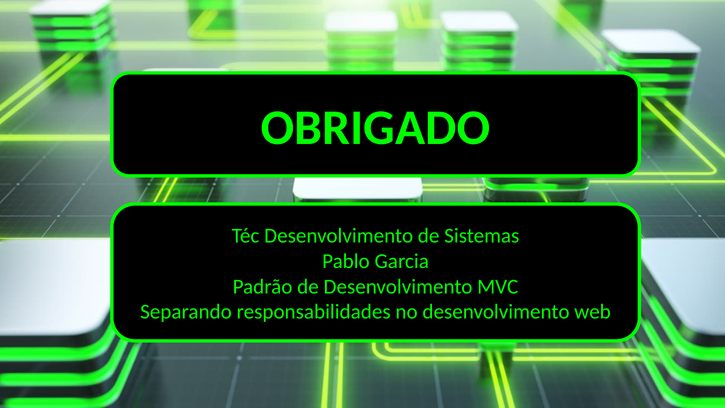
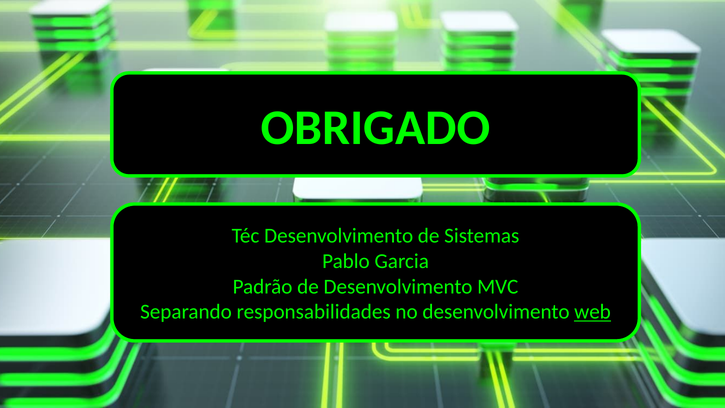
web underline: none -> present (593, 312)
